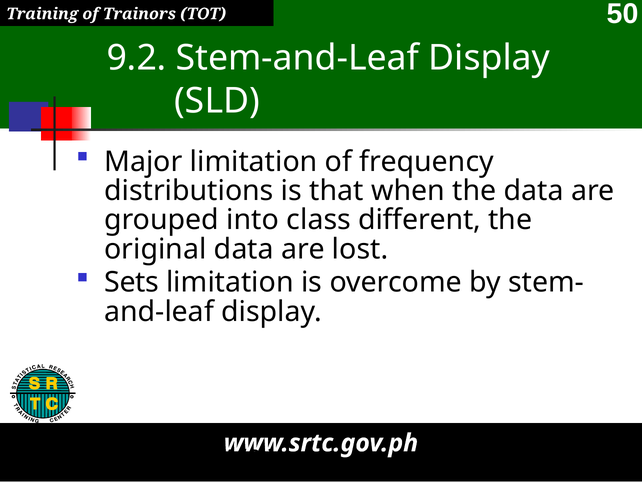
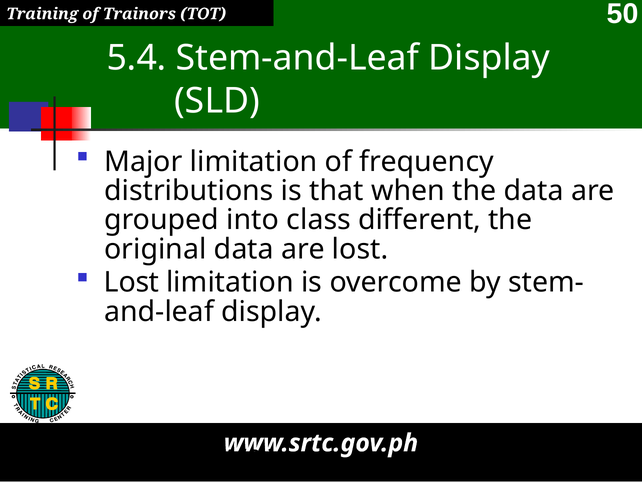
9.2: 9.2 -> 5.4 (137, 58)
Sets: Sets -> Lost (132, 282)
